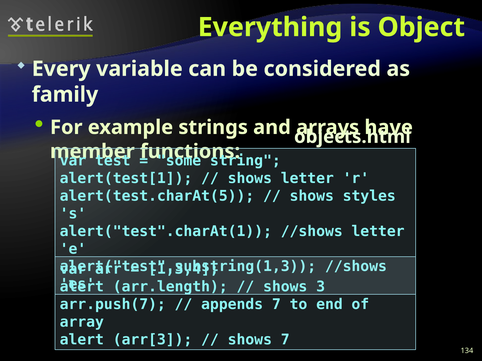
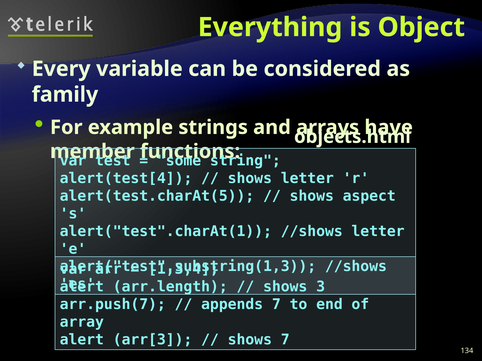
alert(test[1: alert(test[1 -> alert(test[4 (126, 179)
styles: styles -> aspect (369, 196)
